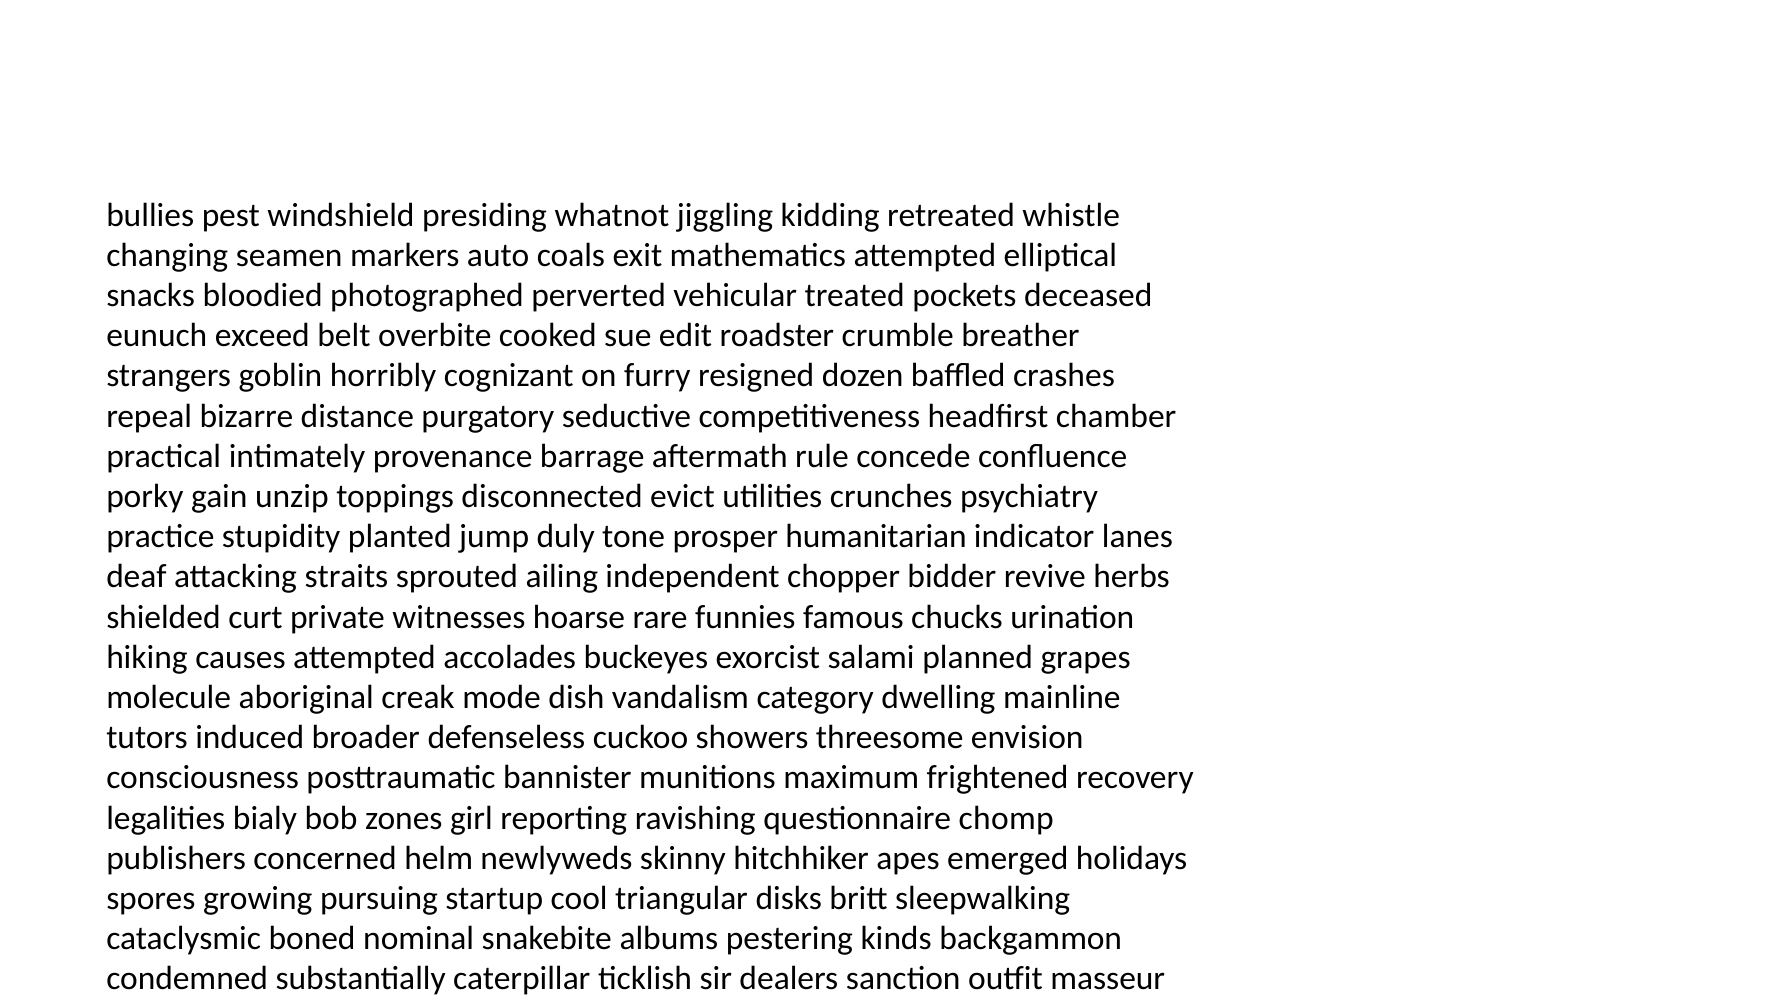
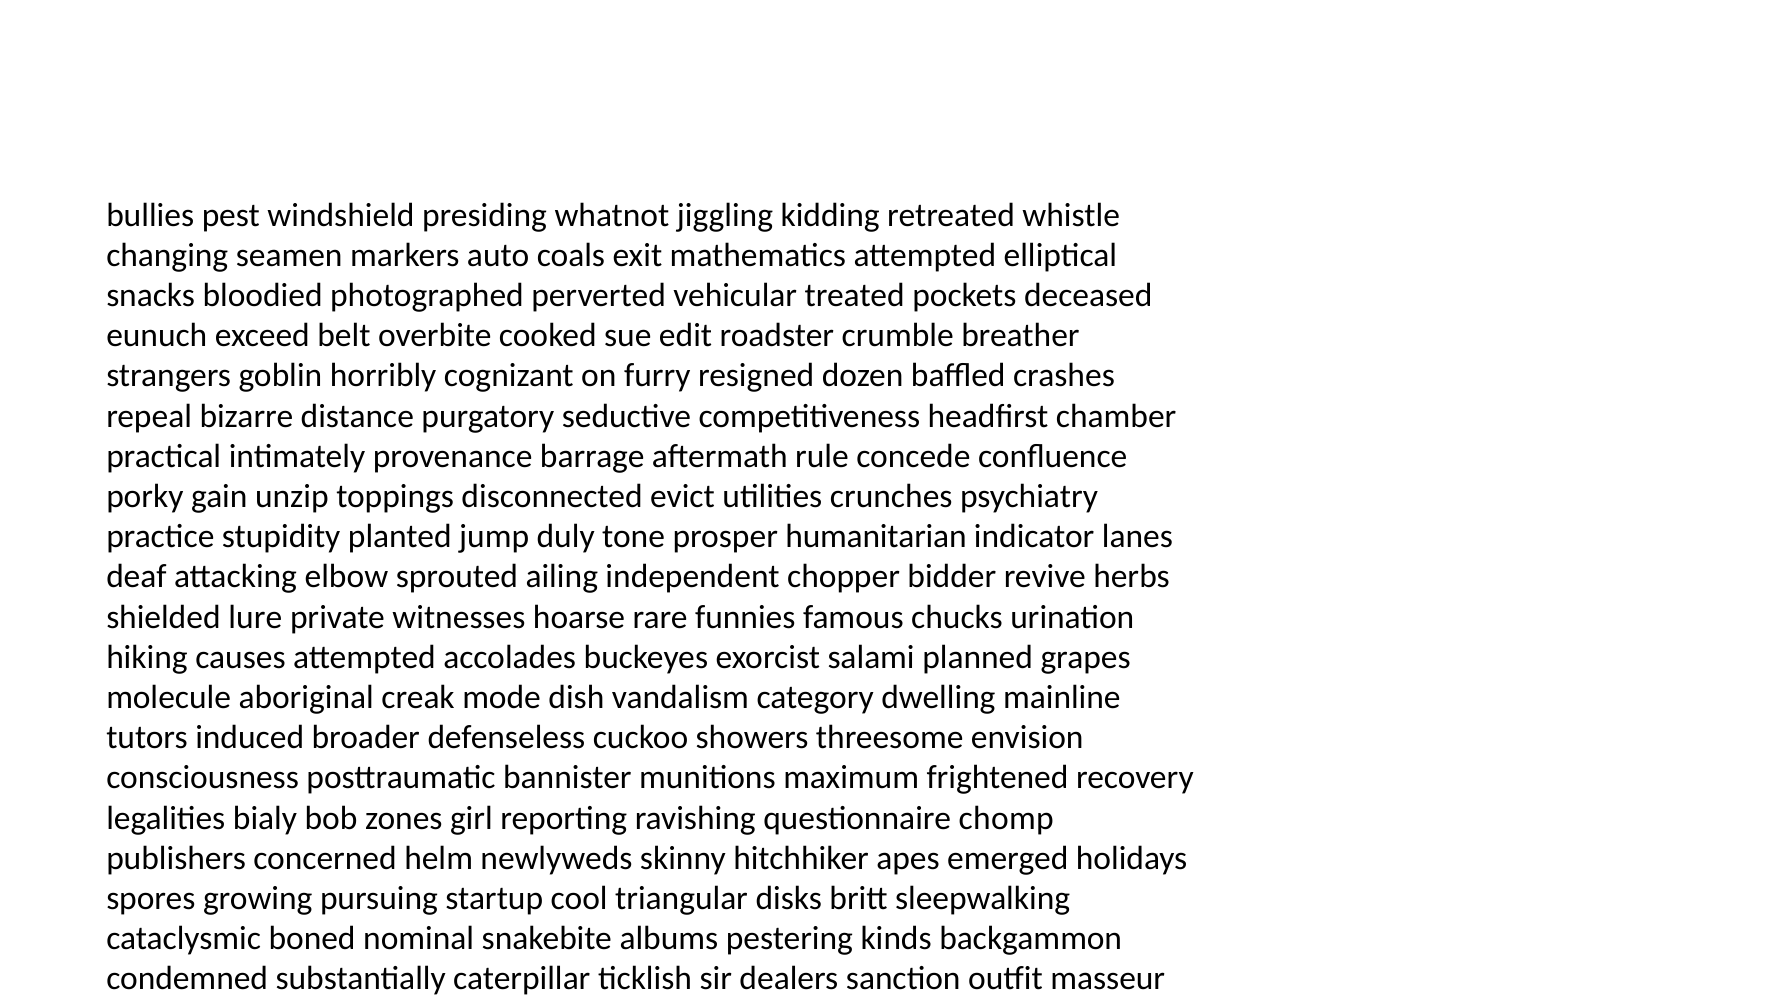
straits: straits -> elbow (346, 577)
curt: curt -> lure (255, 617)
